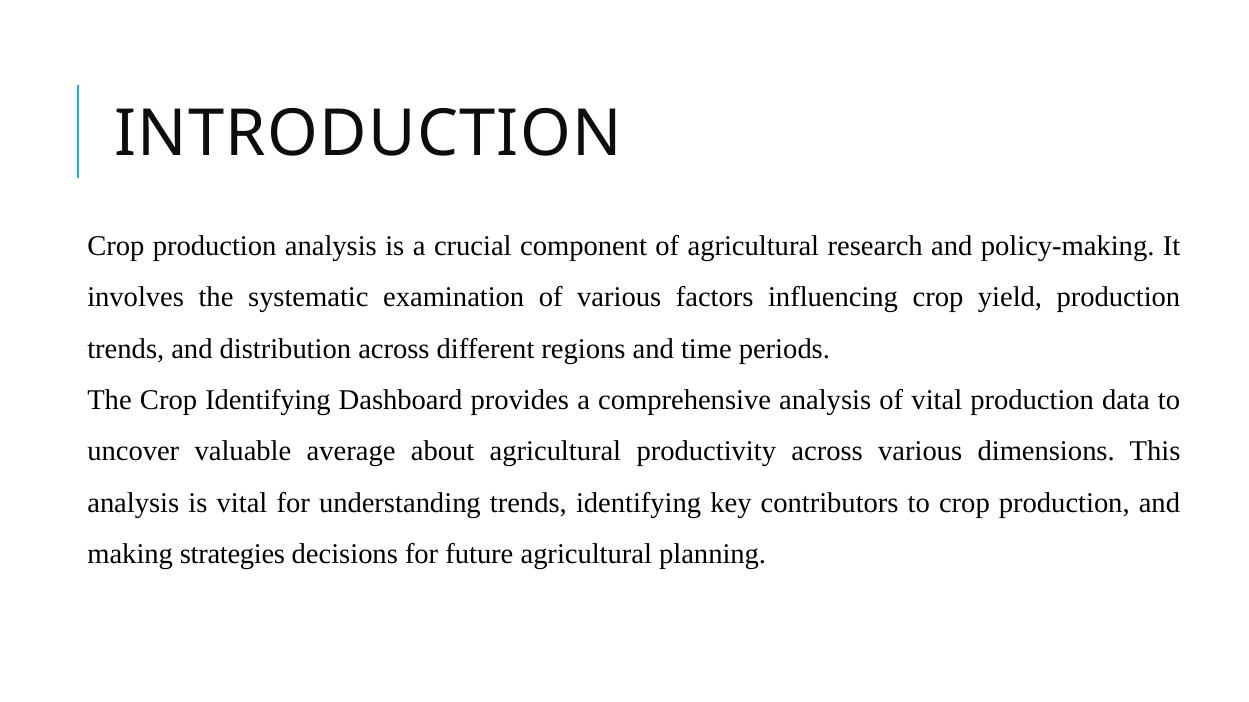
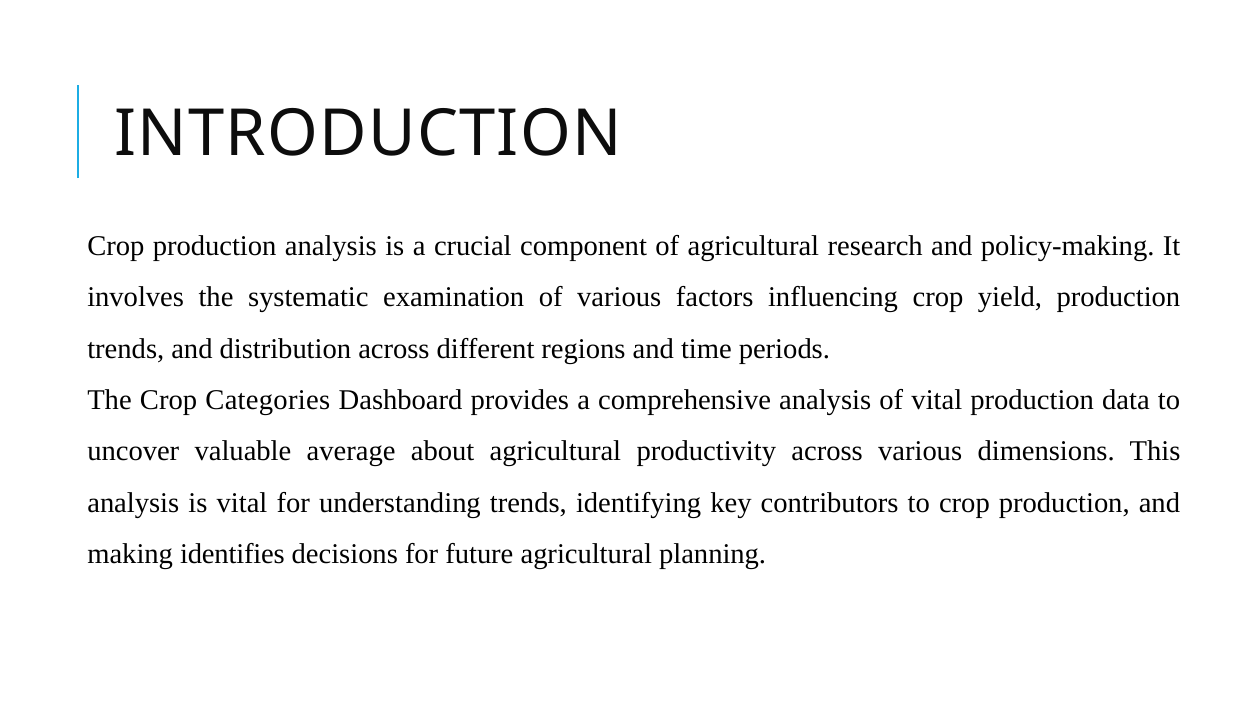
Crop Identifying: Identifying -> Categories (268, 400)
strategies: strategies -> identifies (232, 555)
